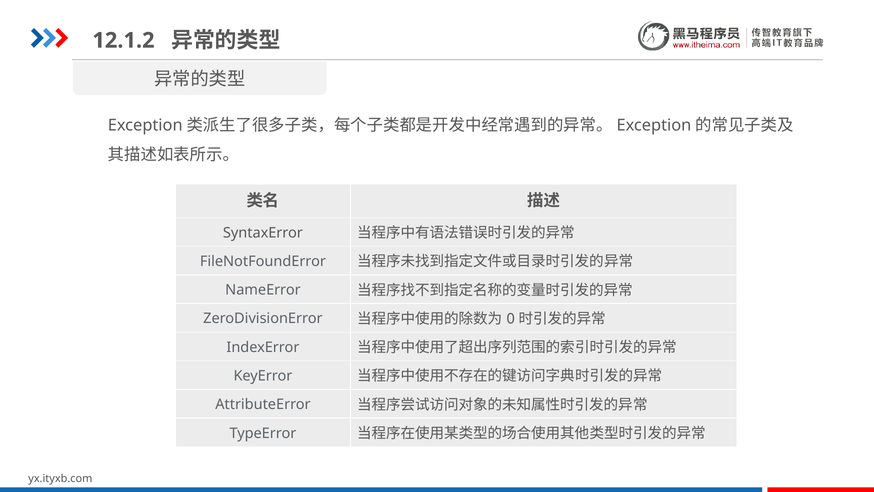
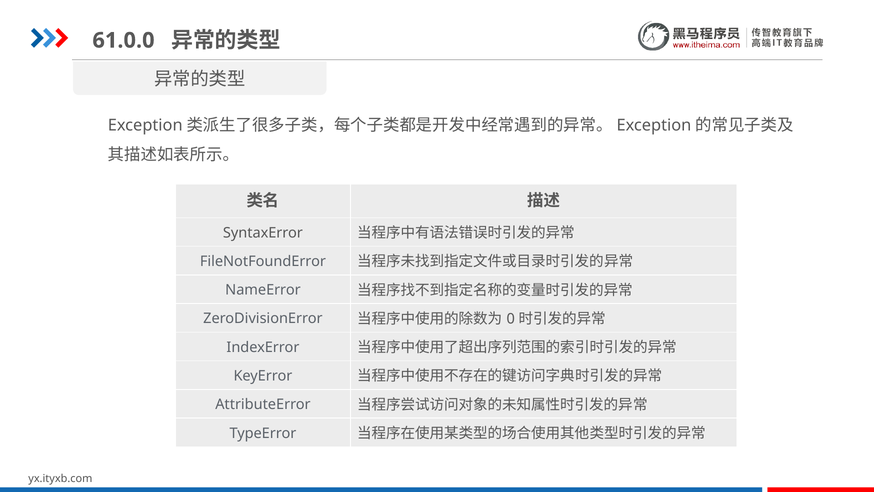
12.1.2: 12.1.2 -> 61.0.0 (123, 40)
